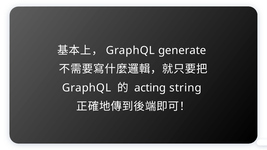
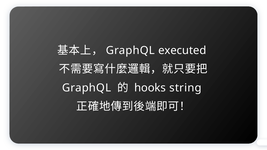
generate: generate -> executed (182, 51)
acting: acting -> hooks (150, 88)
